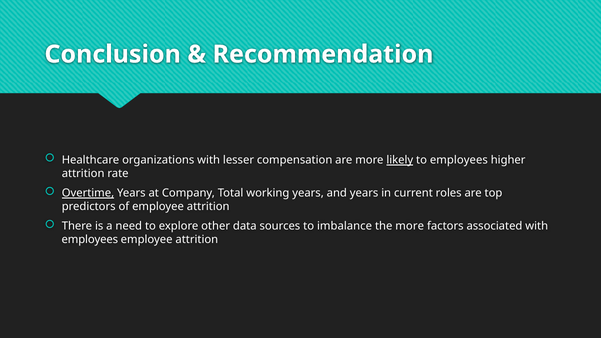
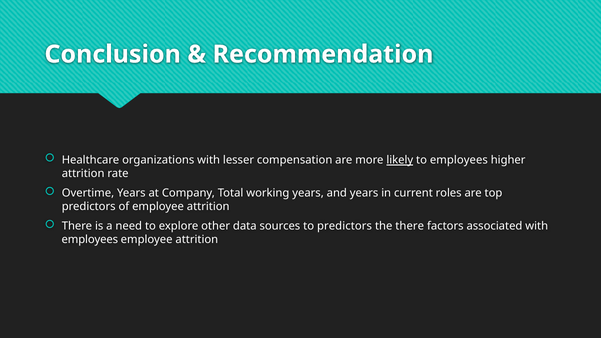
Overtime underline: present -> none (88, 193)
to imbalance: imbalance -> predictors (344, 226)
the more: more -> there (410, 226)
